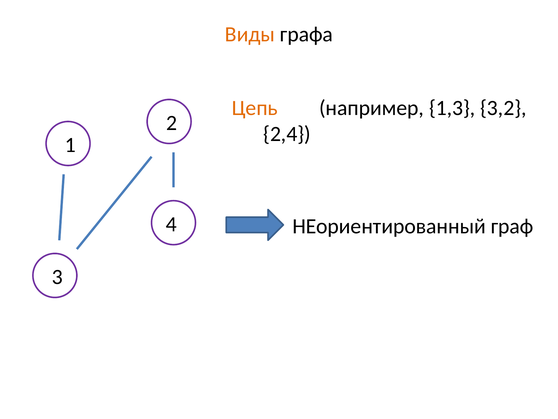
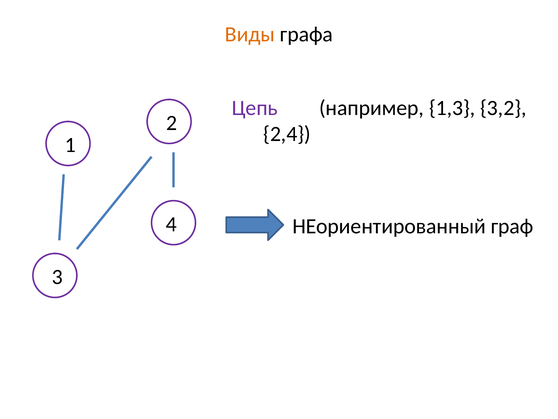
Цепь colour: orange -> purple (255, 108)
